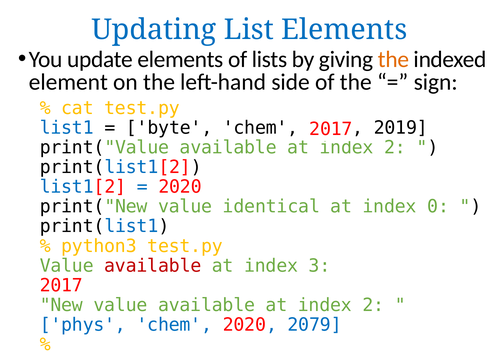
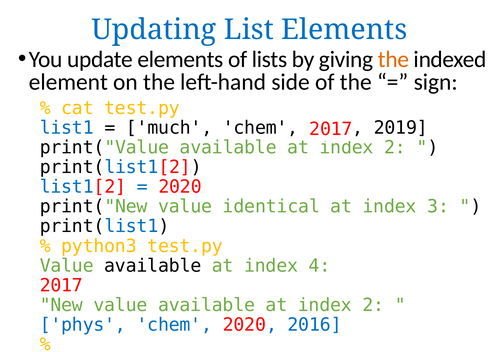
byte: byte -> much (169, 128)
0: 0 -> 3 (438, 206)
available colour: red -> black (153, 266)
3: 3 -> 4 (320, 266)
2079: 2079 -> 2016 (315, 325)
